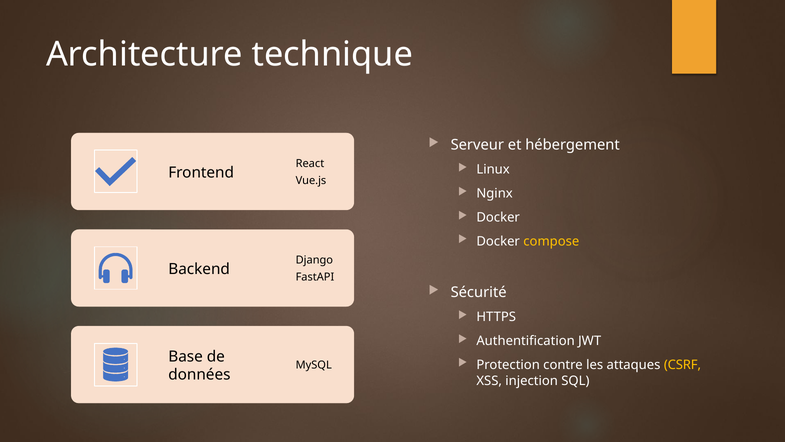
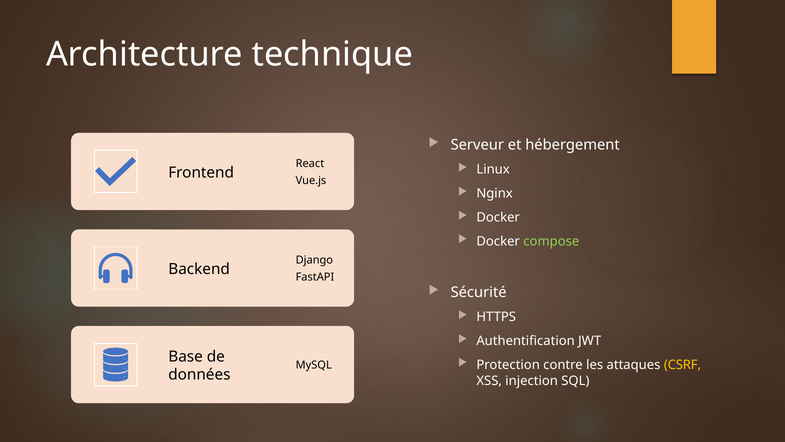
compose colour: yellow -> light green (551, 241)
